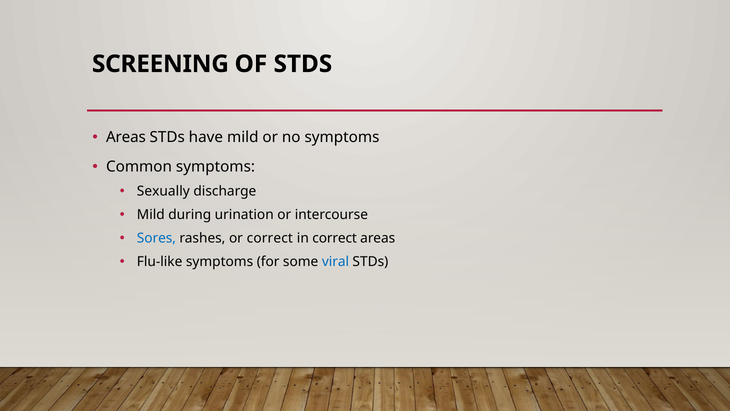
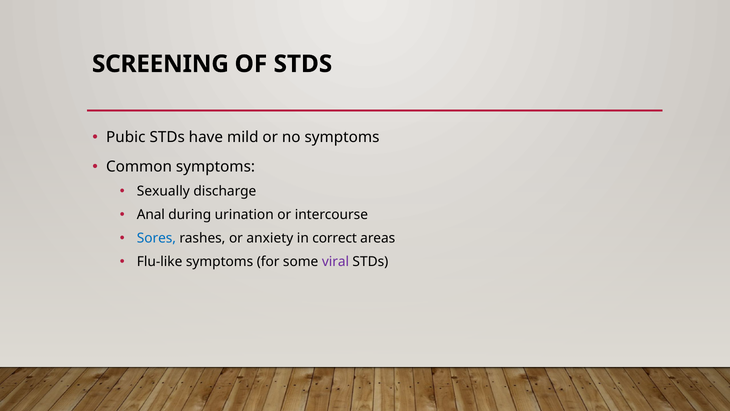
Areas: Areas -> Pubic (126, 137)
Mild: Mild -> Anal (151, 215)
or correct: correct -> anxiety (270, 238)
viral colour: blue -> purple (335, 262)
